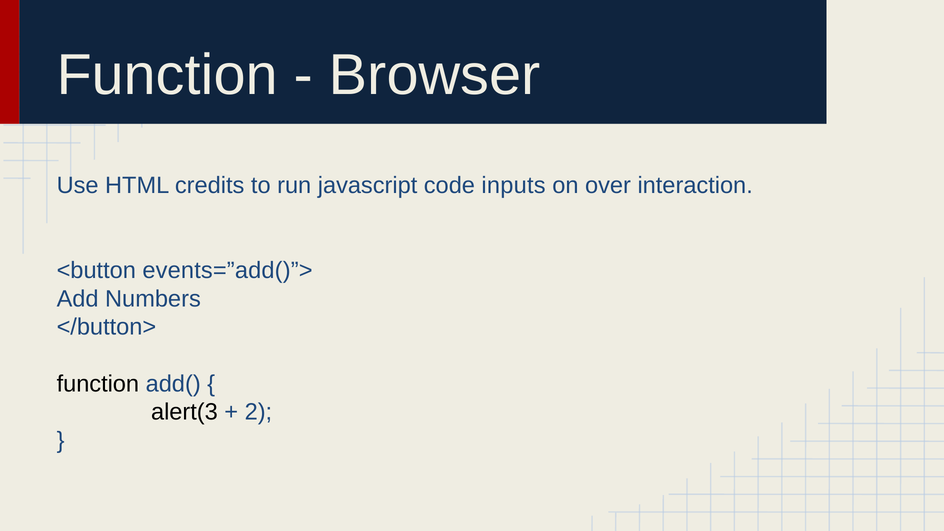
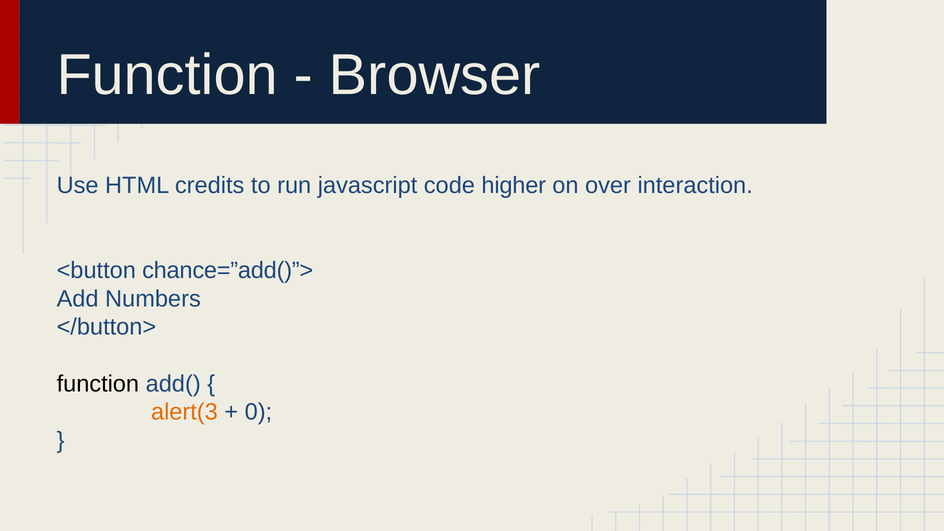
inputs: inputs -> higher (514, 186)
events=”add()”>: events=”add()”> -> chance=”add()”> (228, 271)
alert(3 colour: black -> orange (184, 412)
2: 2 -> 0 (258, 412)
